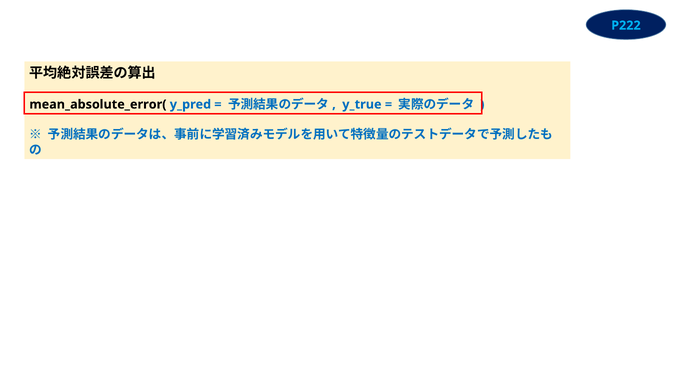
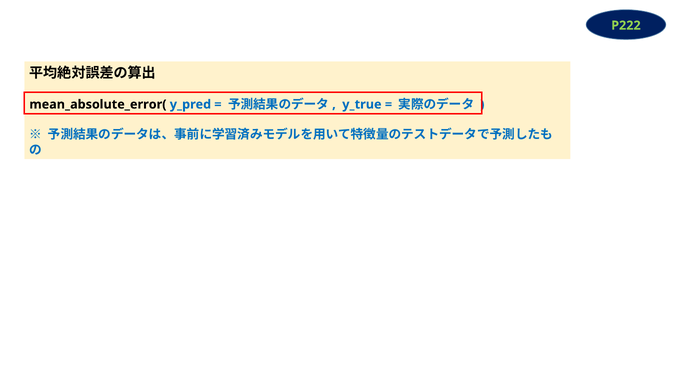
P222 colour: light blue -> light green (626, 25)
